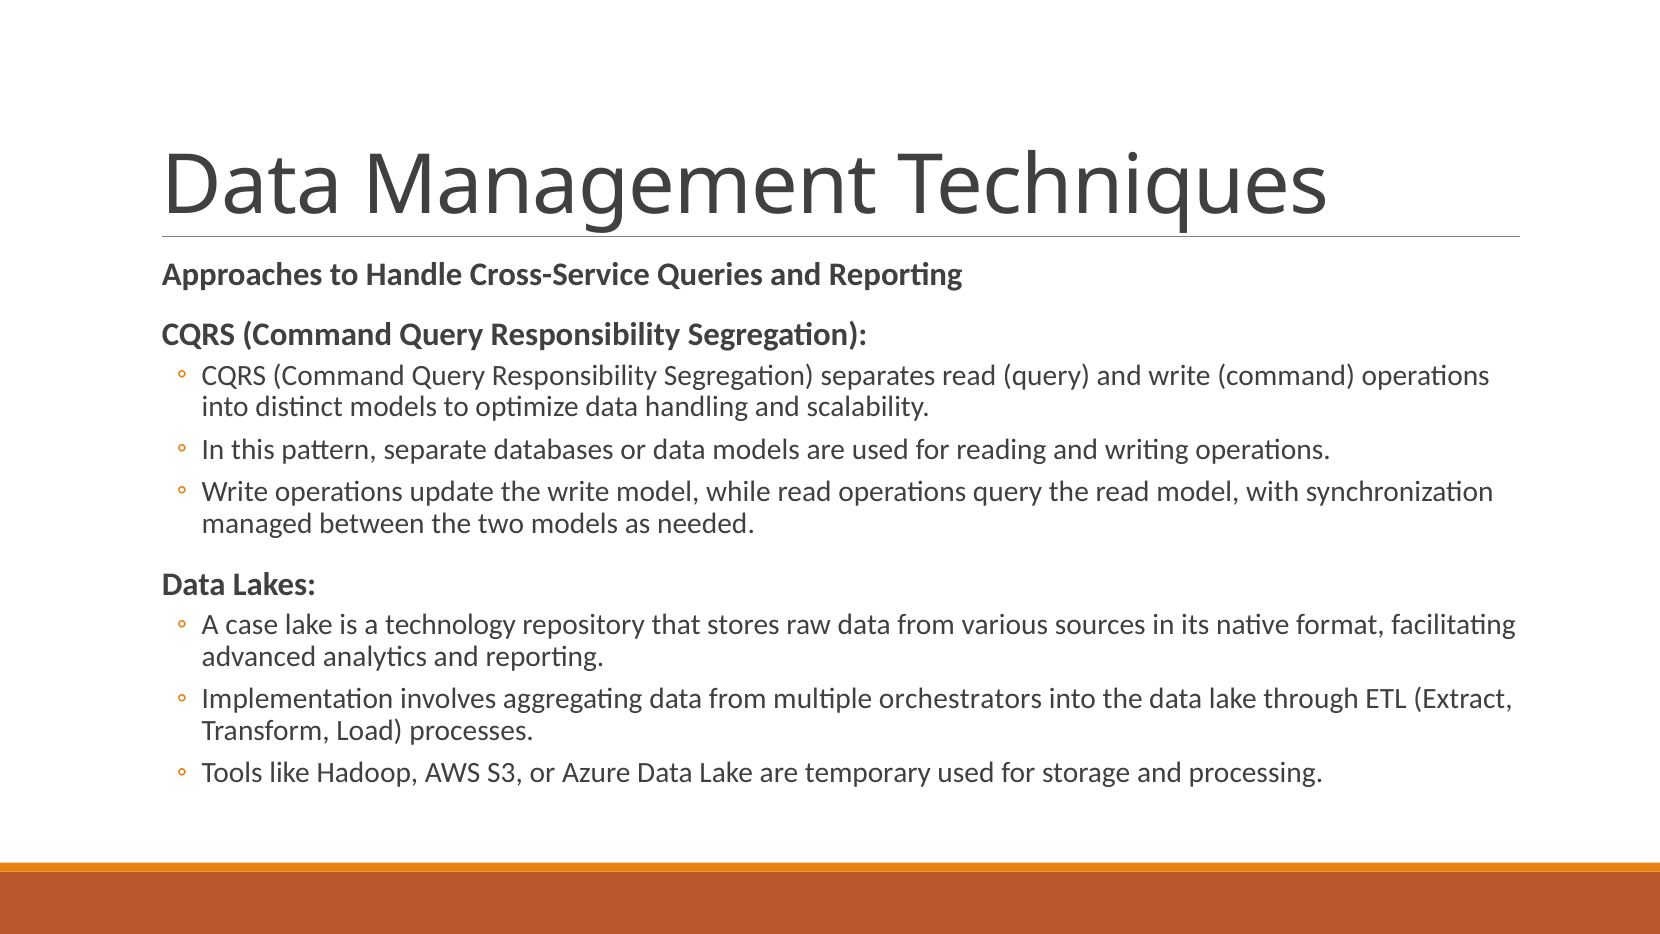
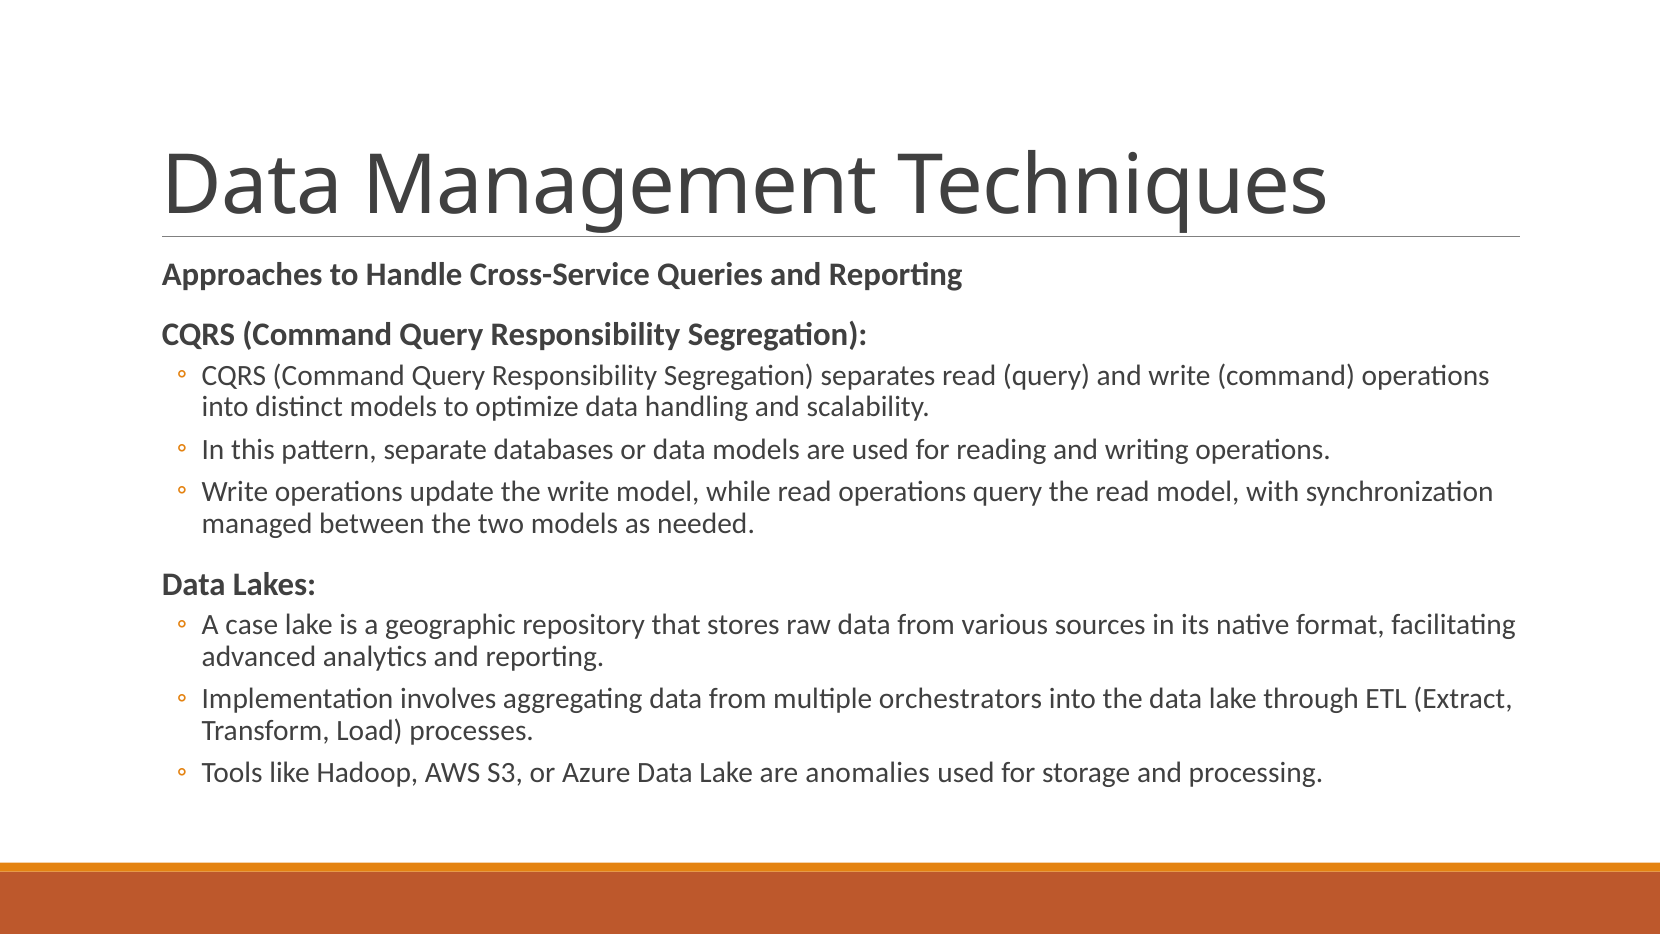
technology: technology -> geographic (451, 625)
temporary: temporary -> anomalies (868, 773)
